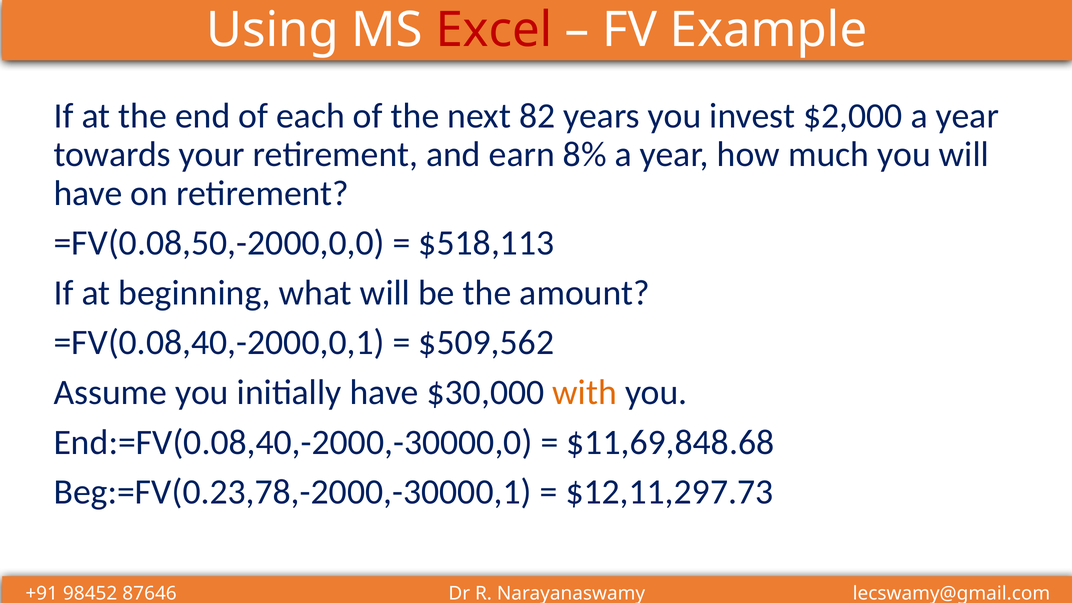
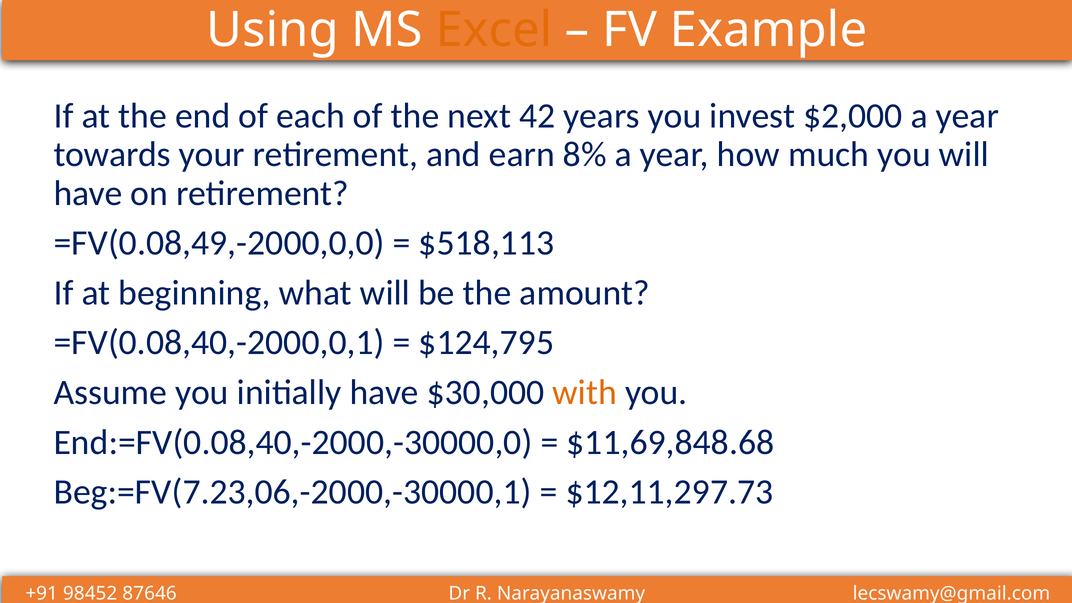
Excel colour: red -> orange (494, 30)
82: 82 -> 42 (537, 116)
=FV(0.08,50,-2000,0,0: =FV(0.08,50,-2000,0,0 -> =FV(0.08,49,-2000,0,0 (219, 243)
$509,562: $509,562 -> $124,795 (486, 343)
Beg:=FV(0.23,78,-2000,-30000,1: Beg:=FV(0.23,78,-2000,-30000,1 -> Beg:=FV(7.23,06,-2000,-30000,1 (293, 492)
